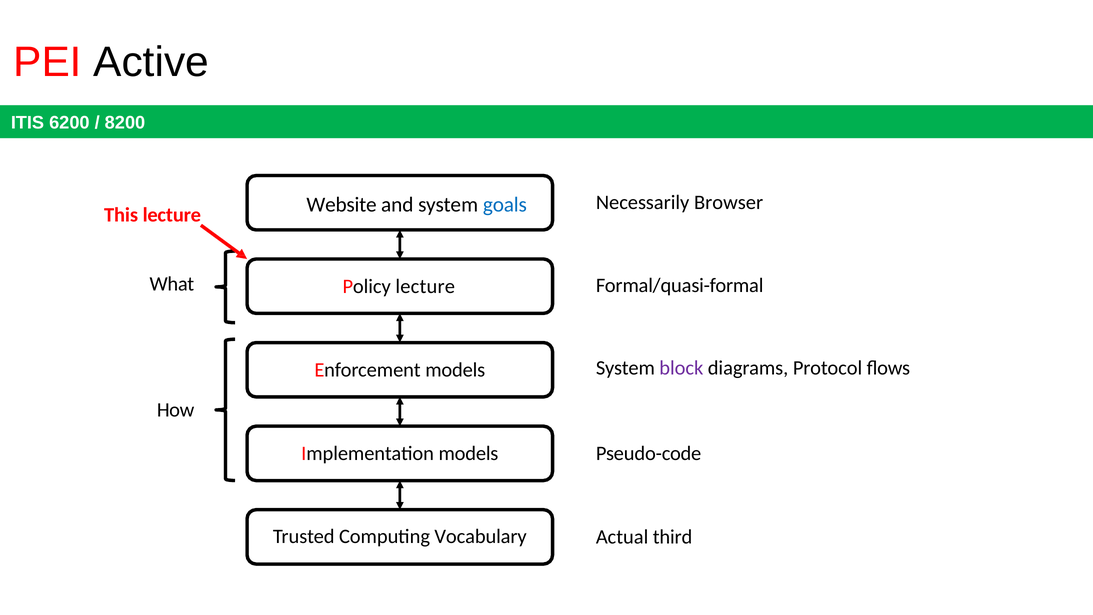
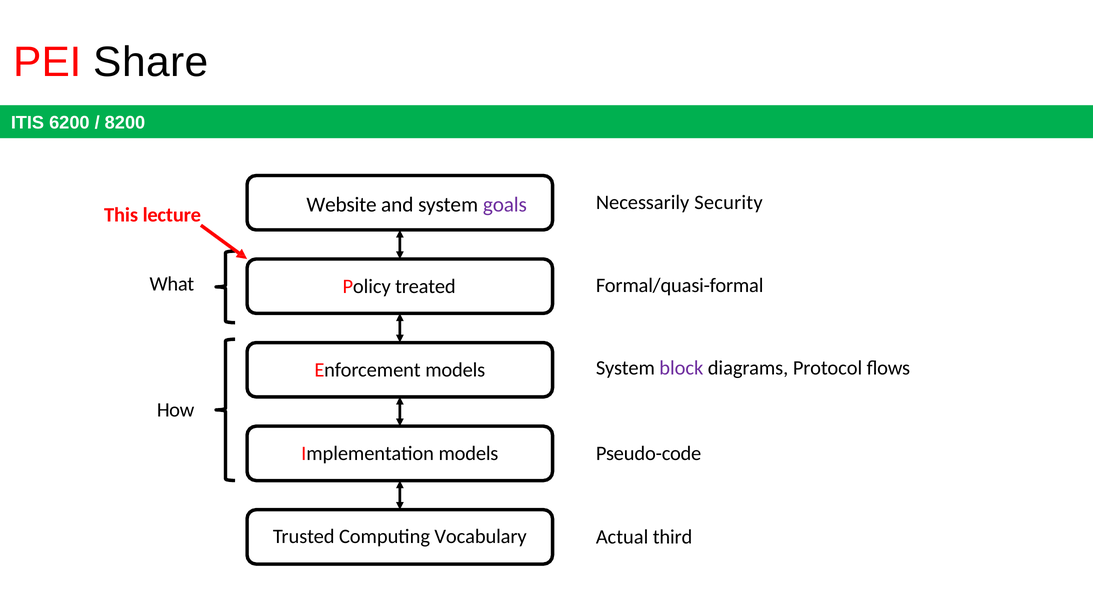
Active: Active -> Share (151, 62)
Browser: Browser -> Security (728, 203)
goals colour: blue -> purple (505, 205)
Policy lecture: lecture -> treated (425, 287)
